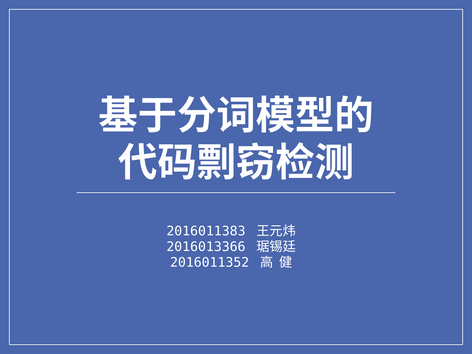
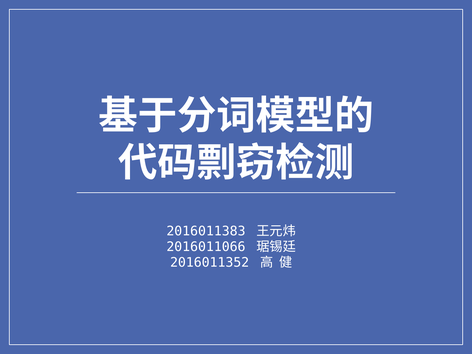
2016013366: 2016013366 -> 2016011066 (206, 247)
